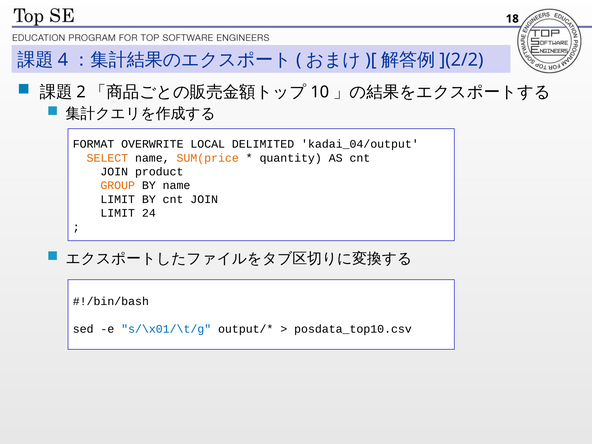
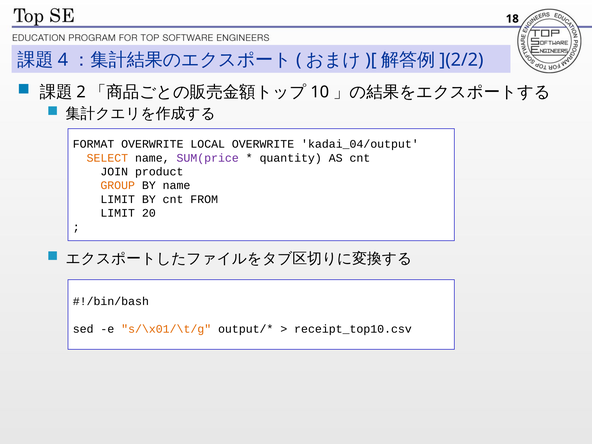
LOCAL DELIMITED: DELIMITED -> OVERWRITE (263, 144)
SUM(price colour: orange -> purple (208, 158)
BY cnt JOIN: JOIN -> FROM (204, 199)
24: 24 -> 20 (149, 213)
s/\x01/\t/g colour: blue -> orange (166, 329)
posdata_top10.csv: posdata_top10.csv -> receipt_top10.csv (353, 329)
